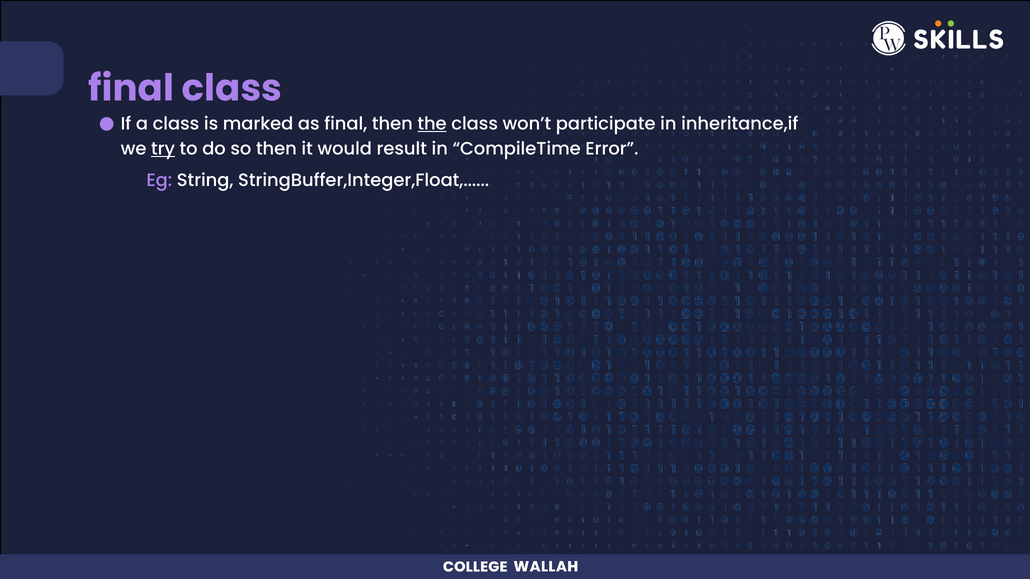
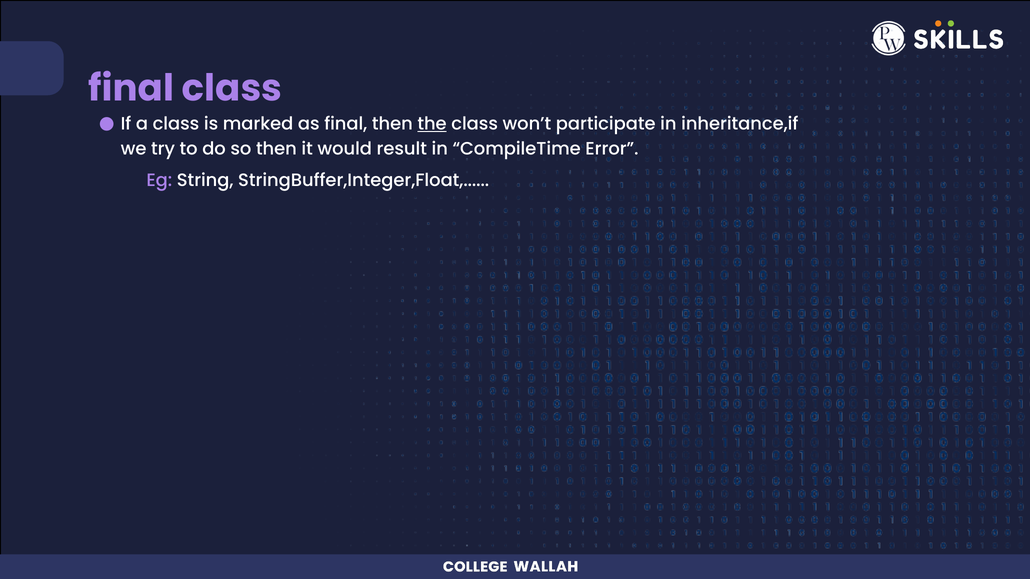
try underline: present -> none (163, 149)
